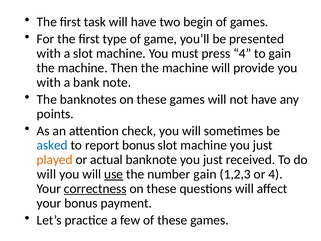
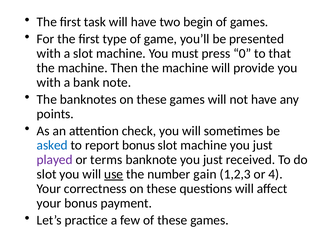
press 4: 4 -> 0 (242, 53)
to gain: gain -> that (280, 53)
played colour: orange -> purple (55, 160)
actual: actual -> terms (106, 160)
will: will -> slot (47, 174)
correctness underline: present -> none (95, 189)
